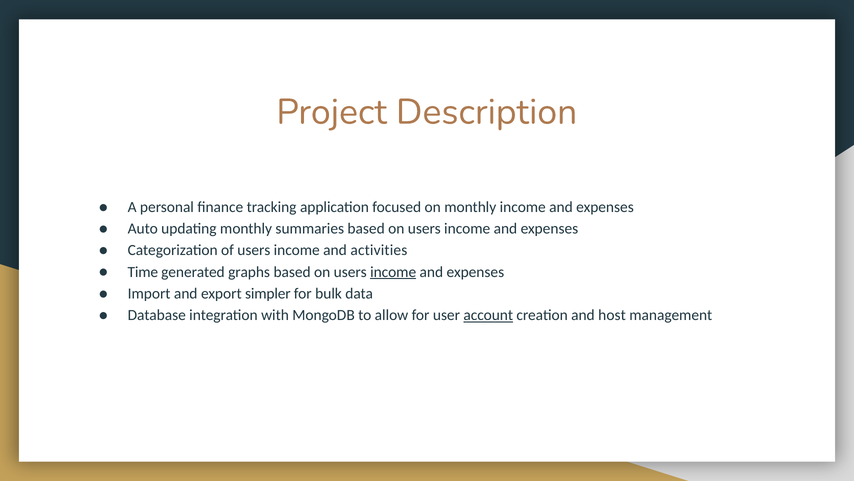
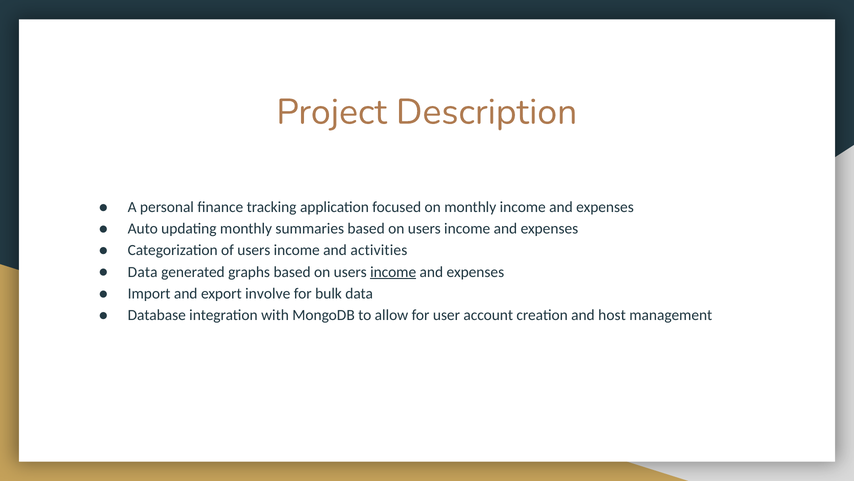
Time: Time -> Data (143, 272)
simpler: simpler -> involve (268, 293)
account underline: present -> none (488, 315)
